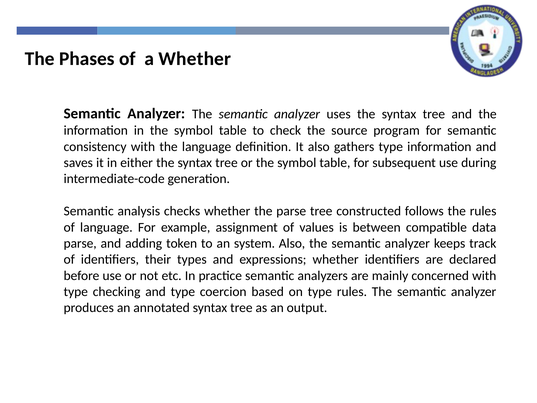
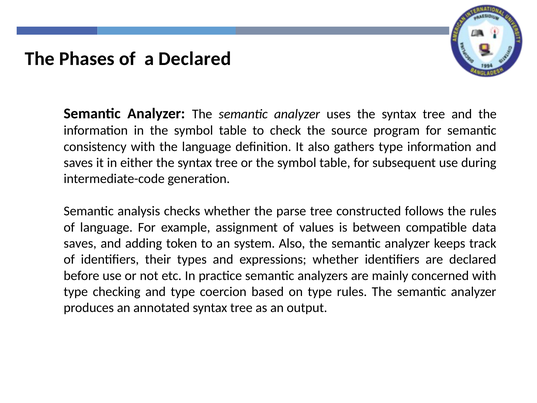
a Whether: Whether -> Declared (195, 59)
parse: parse -> saves (80, 243)
